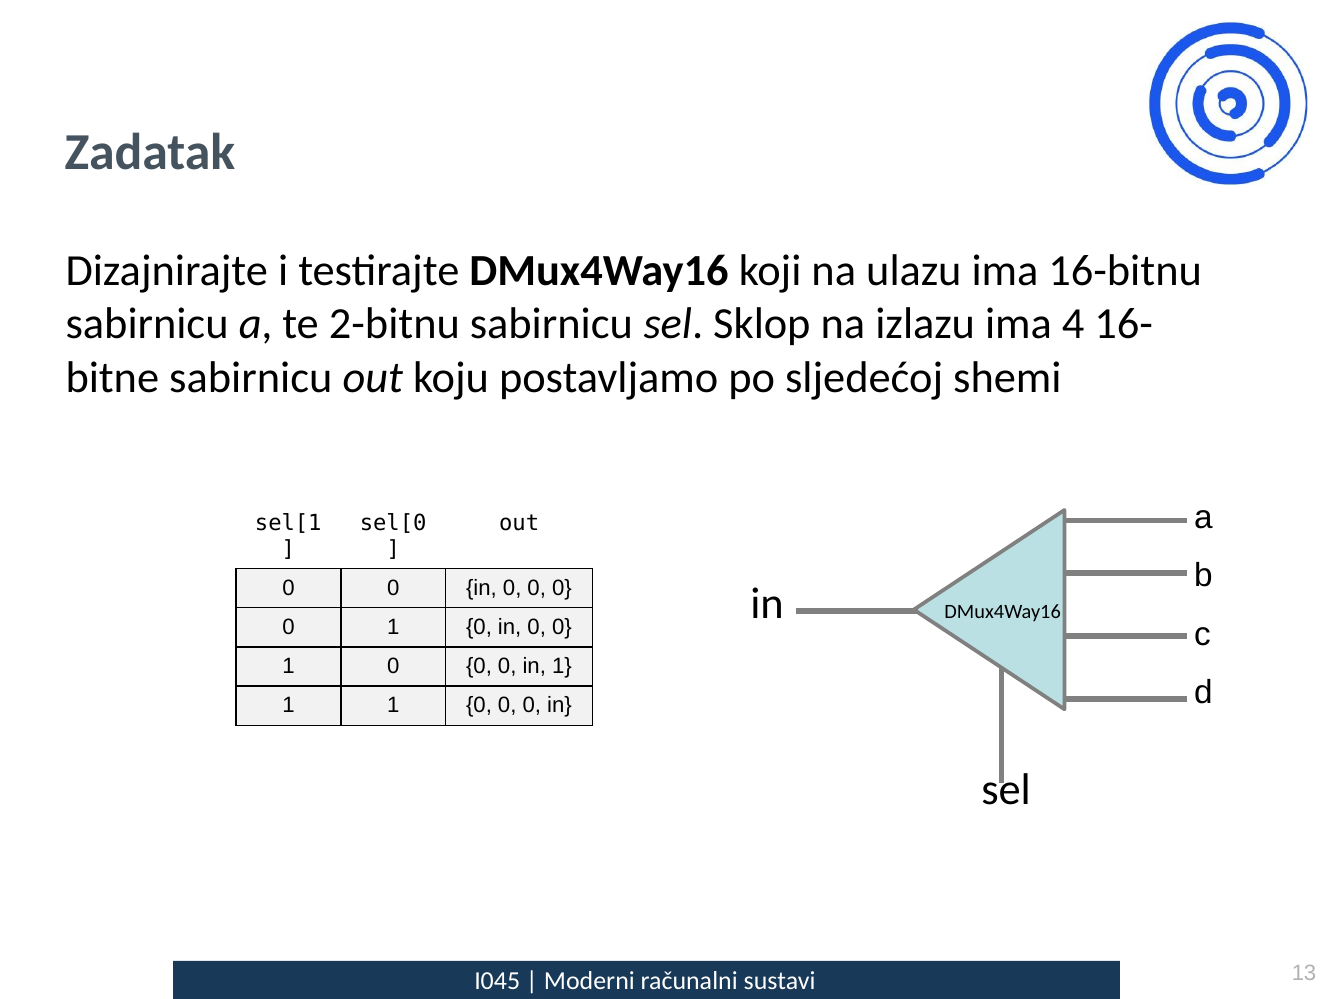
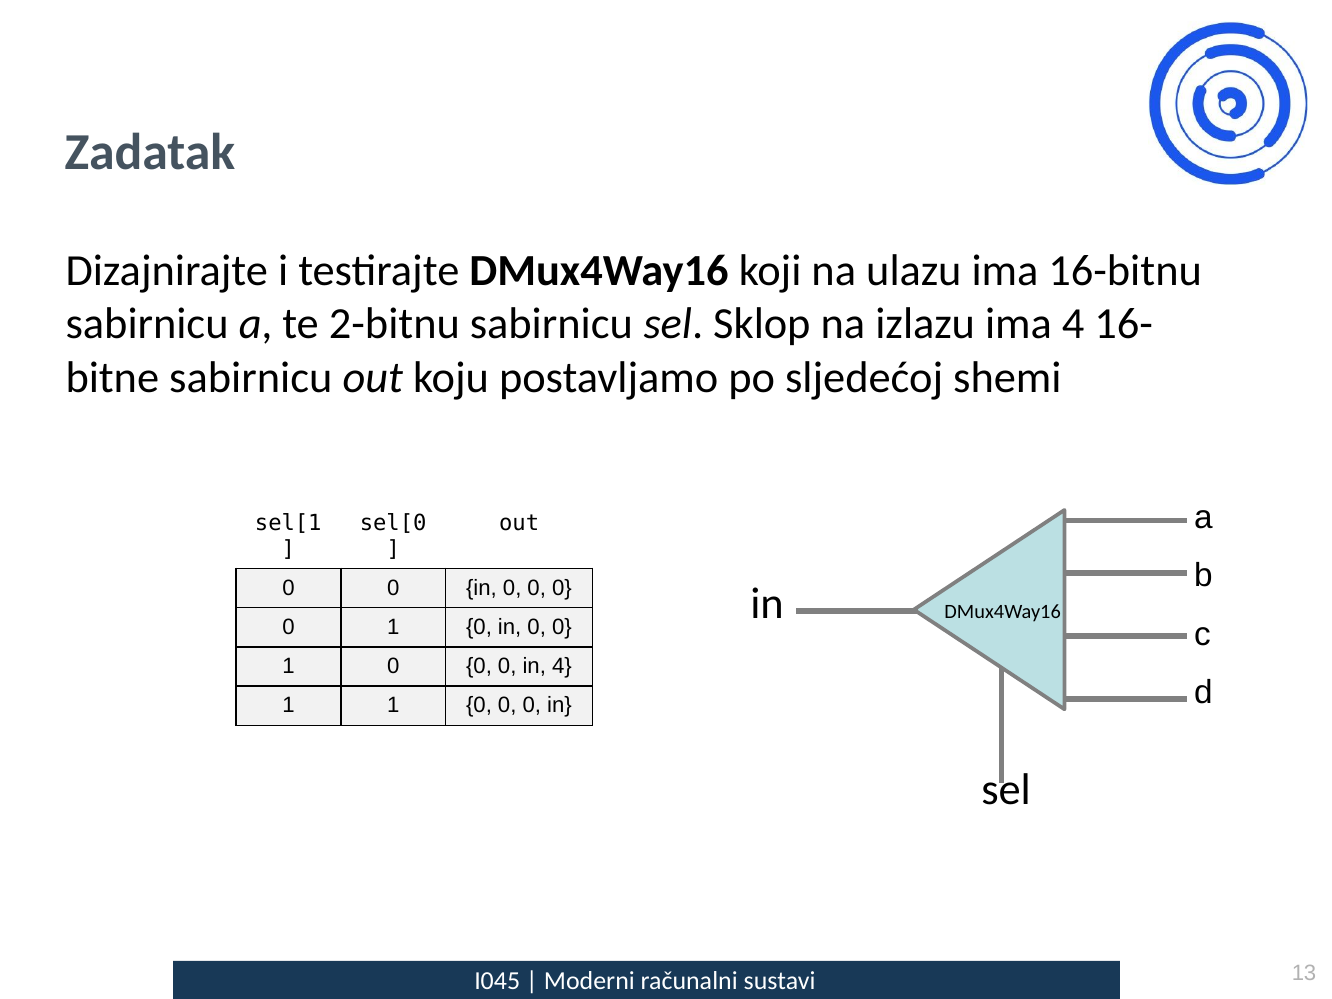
in 1: 1 -> 4 (562, 666)
